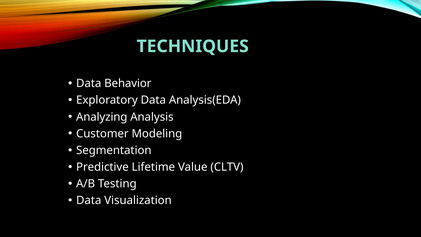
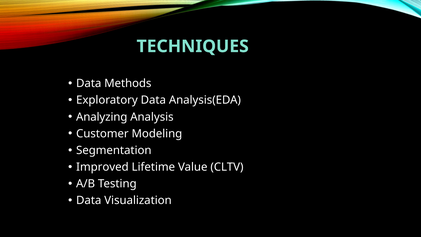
Behavior: Behavior -> Methods (128, 83)
Predictive: Predictive -> Improved (102, 167)
